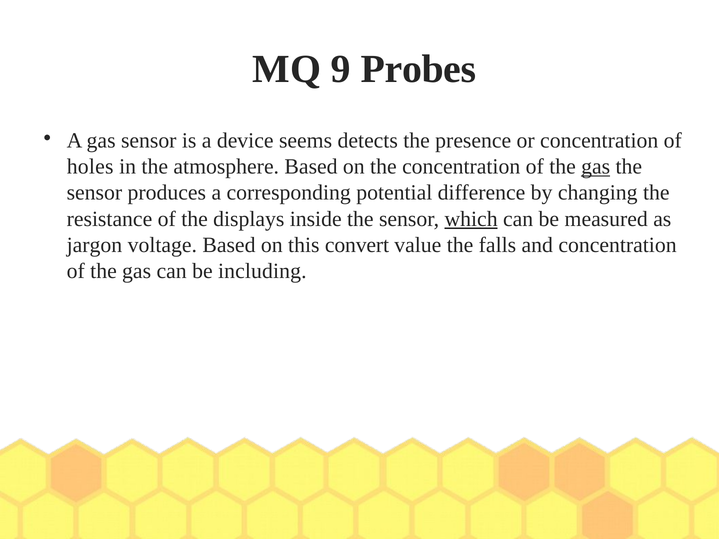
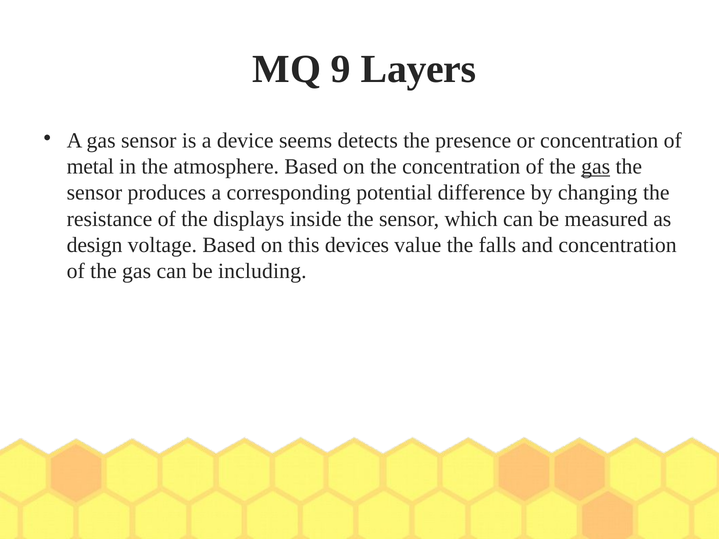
Probes: Probes -> Layers (419, 69)
holes: holes -> metal (90, 167)
which underline: present -> none (471, 219)
jargon: jargon -> design (95, 245)
convert: convert -> devices (357, 245)
